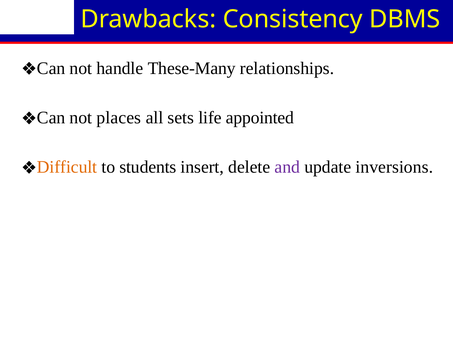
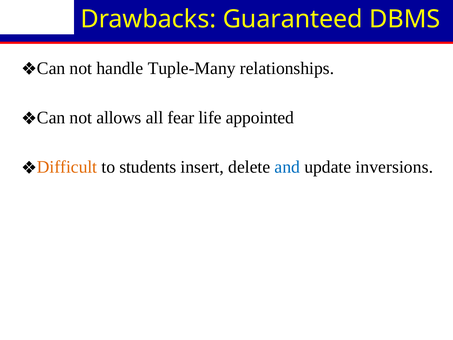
Consistency: Consistency -> Guaranteed (293, 19)
These-Many: These-Many -> Tuple-Many (192, 68)
places: places -> allows (119, 118)
sets: sets -> fear (181, 118)
and colour: purple -> blue (287, 167)
